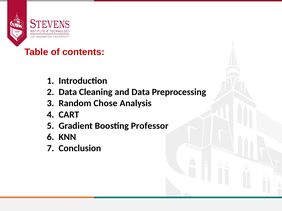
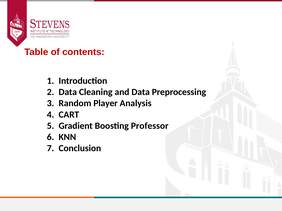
Chose: Chose -> Player (106, 104)
